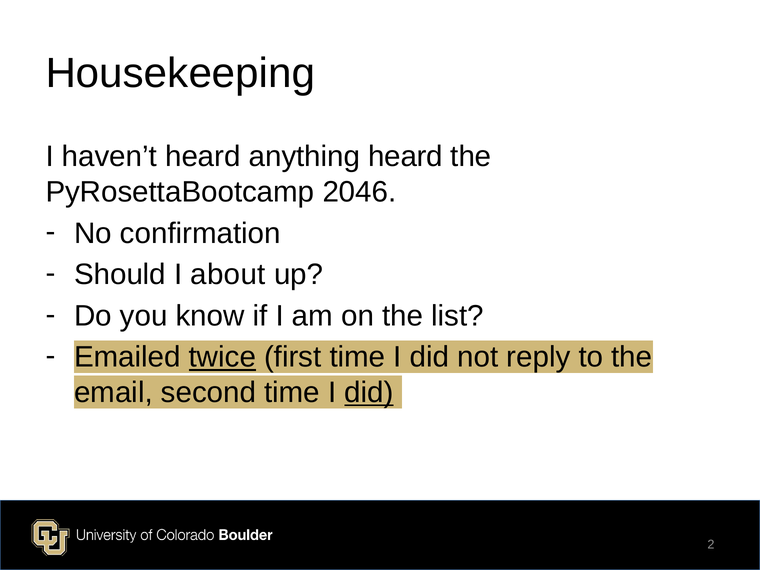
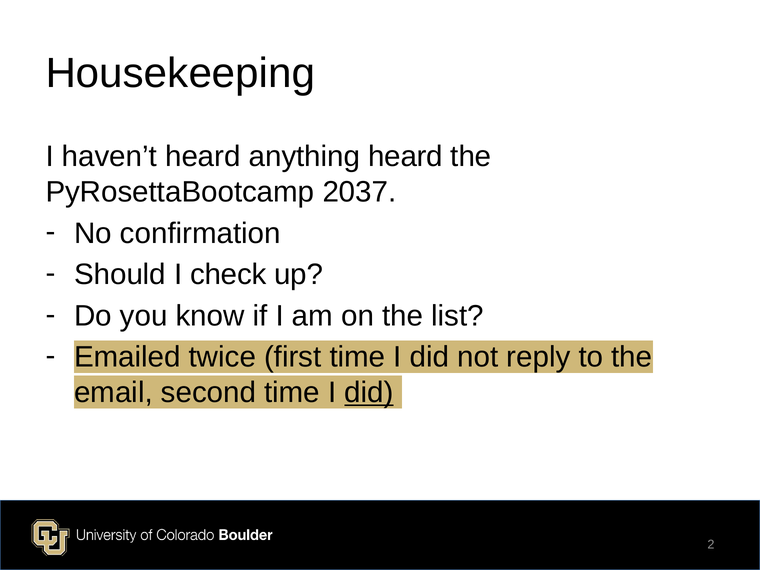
2046: 2046 -> 2037 (359, 192)
about: about -> check (228, 275)
twice underline: present -> none (222, 357)
